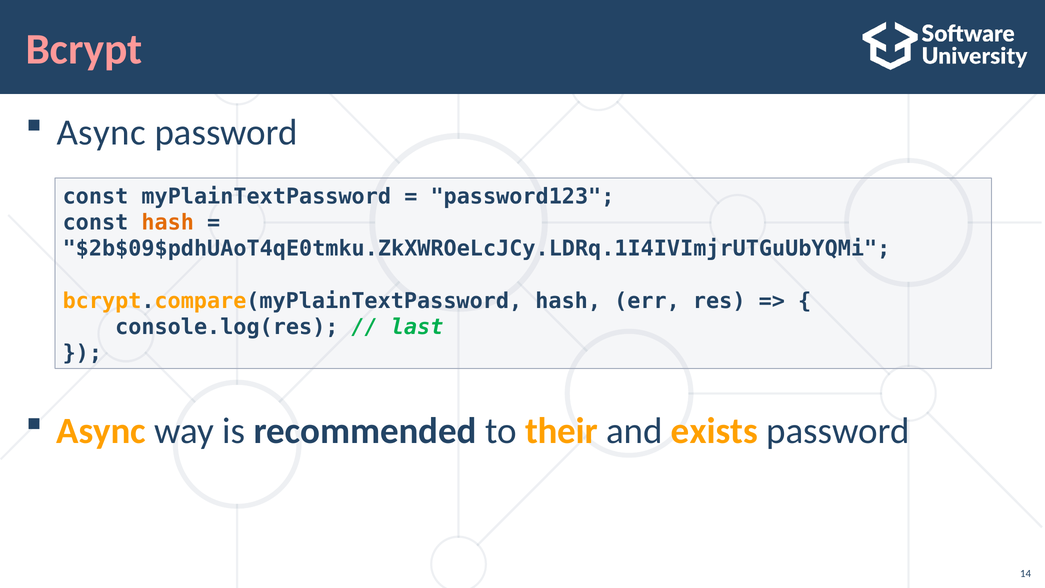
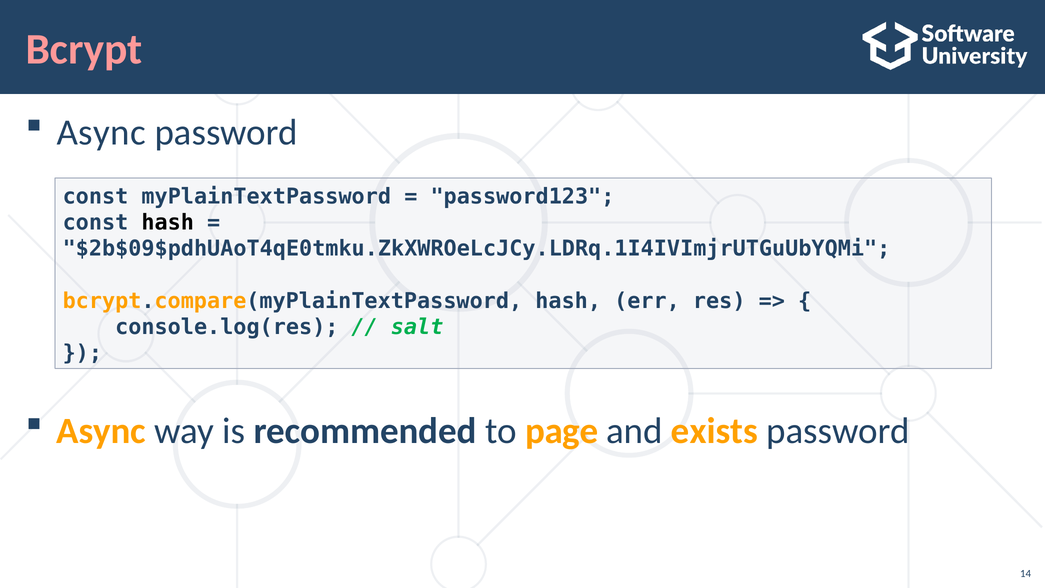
hash colour: orange -> black (168, 222)
last: last -> salt (417, 327)
their: their -> page (562, 431)
